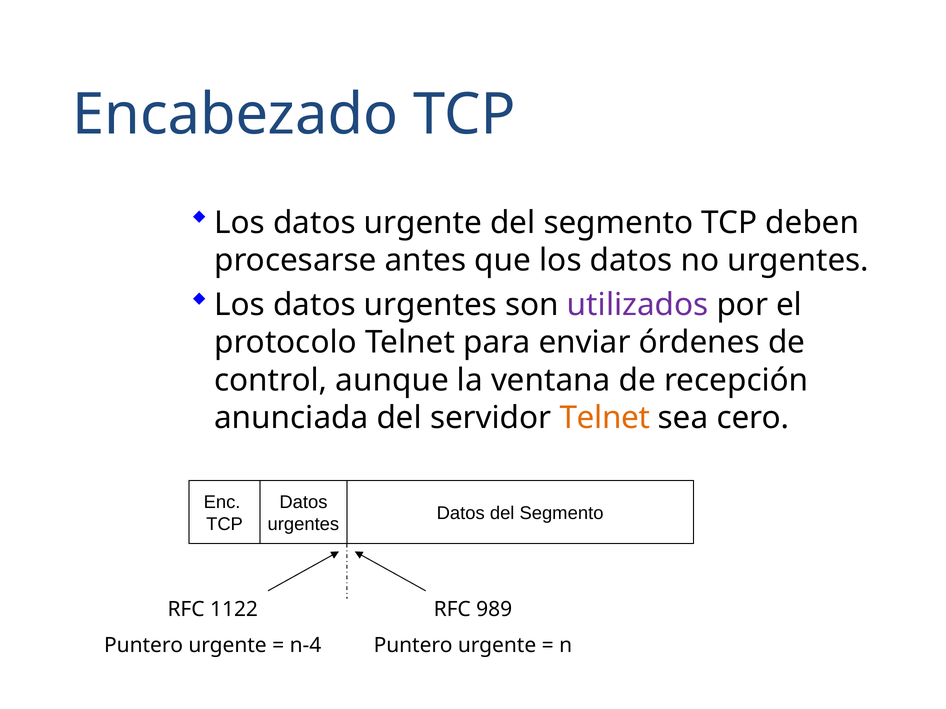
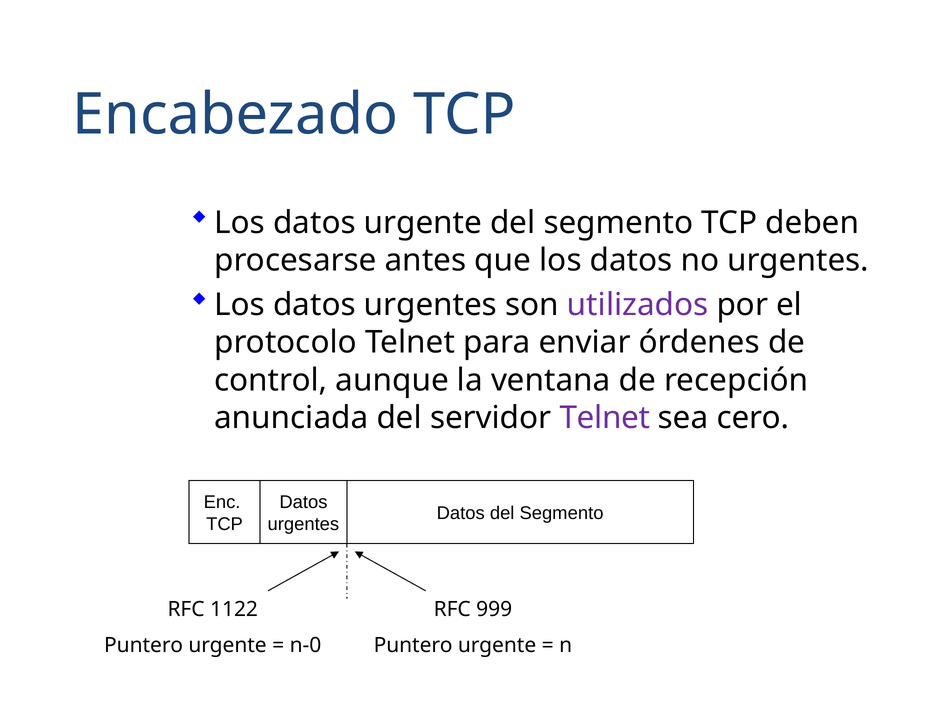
Telnet colour: orange -> purple (605, 418)
989: 989 -> 999 (494, 610)
n-4: n-4 -> n-0 (305, 646)
